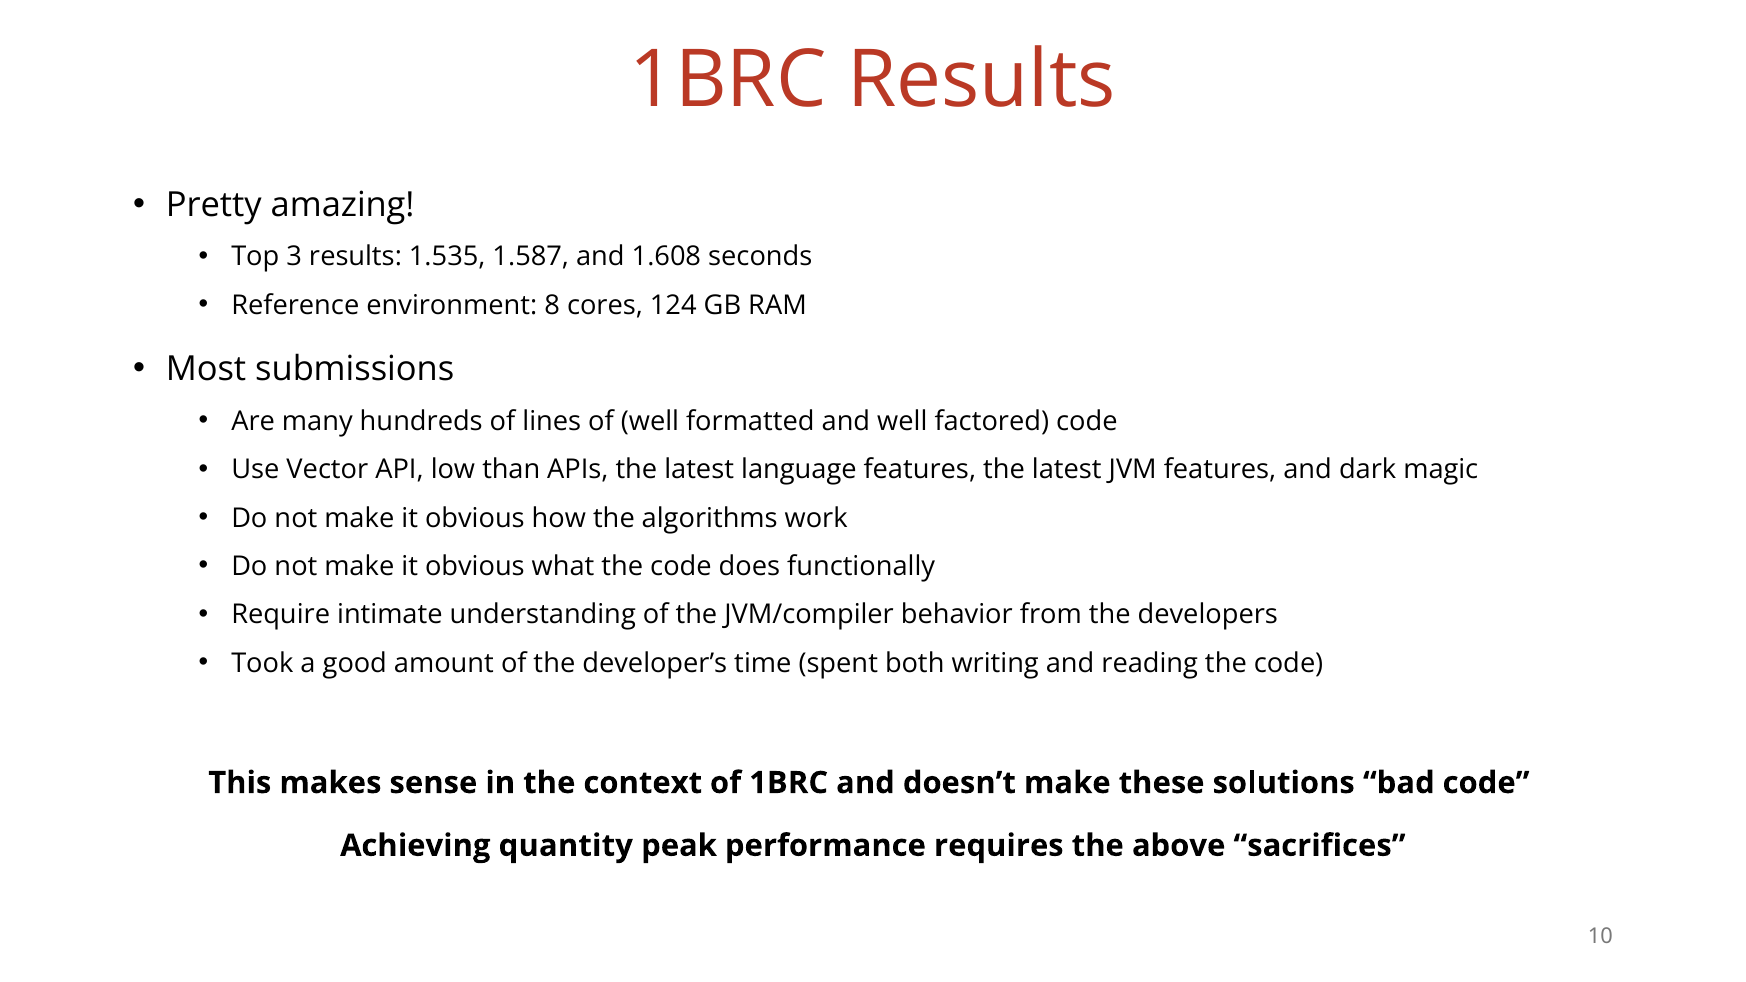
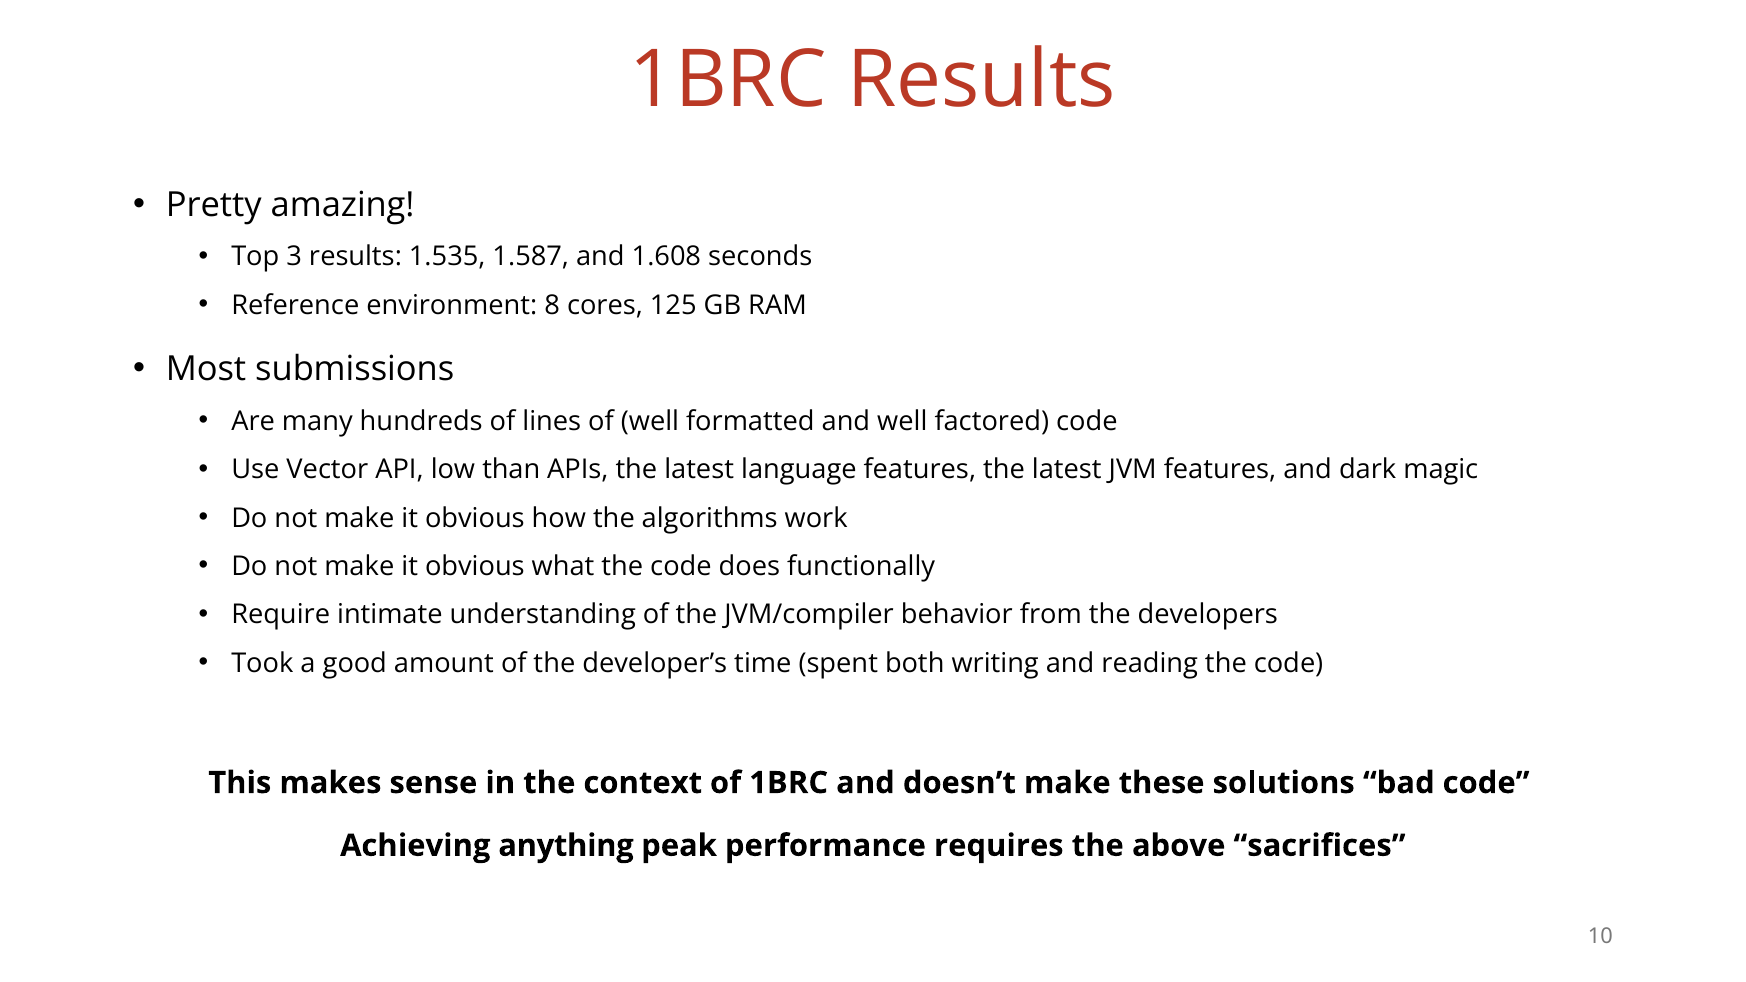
124: 124 -> 125 (673, 305)
quantity: quantity -> anything (566, 846)
